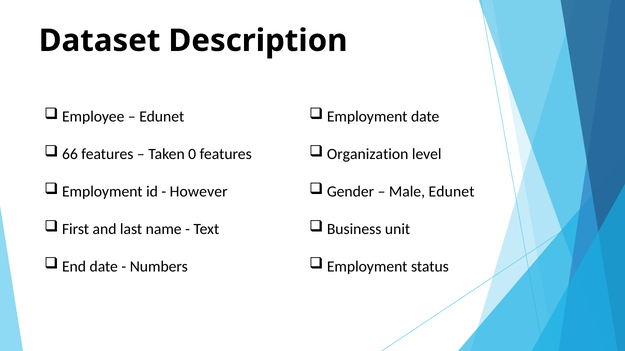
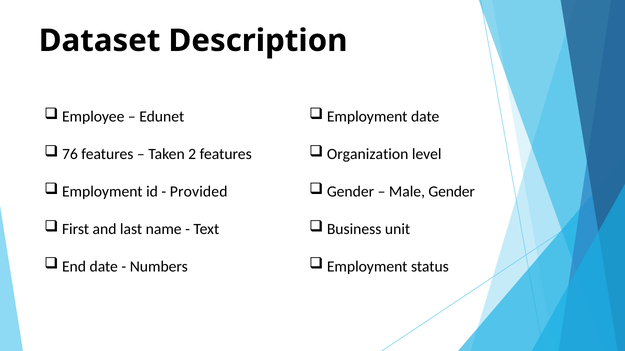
66: 66 -> 76 (70, 154)
0: 0 -> 2 (192, 154)
However: However -> Provided (199, 192)
Male Edunet: Edunet -> Gender (452, 192)
